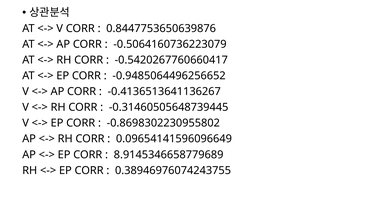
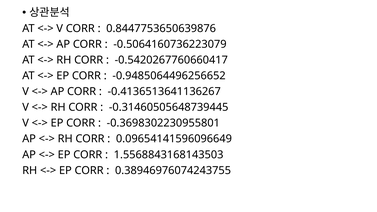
-0.8698302230955802: -0.8698302230955802 -> -0.3698302230955801 (163, 123)
8.9145346658779689: 8.9145346658779689 -> 1.5568843168143503 (169, 155)
